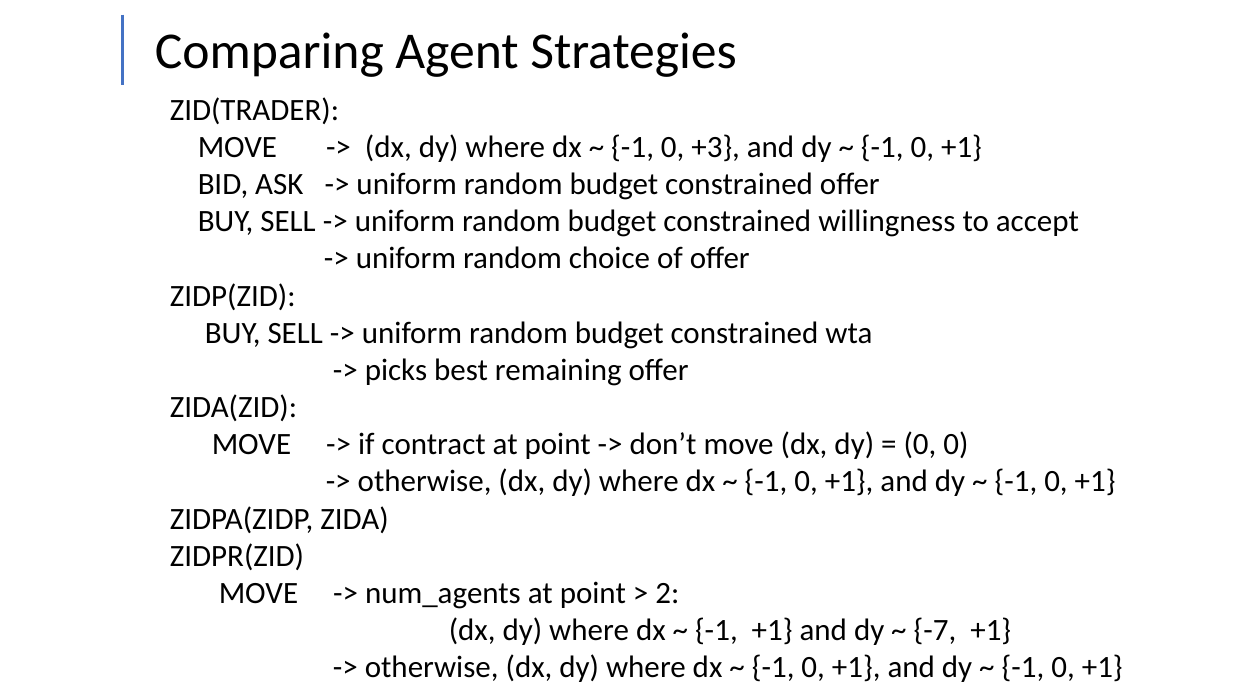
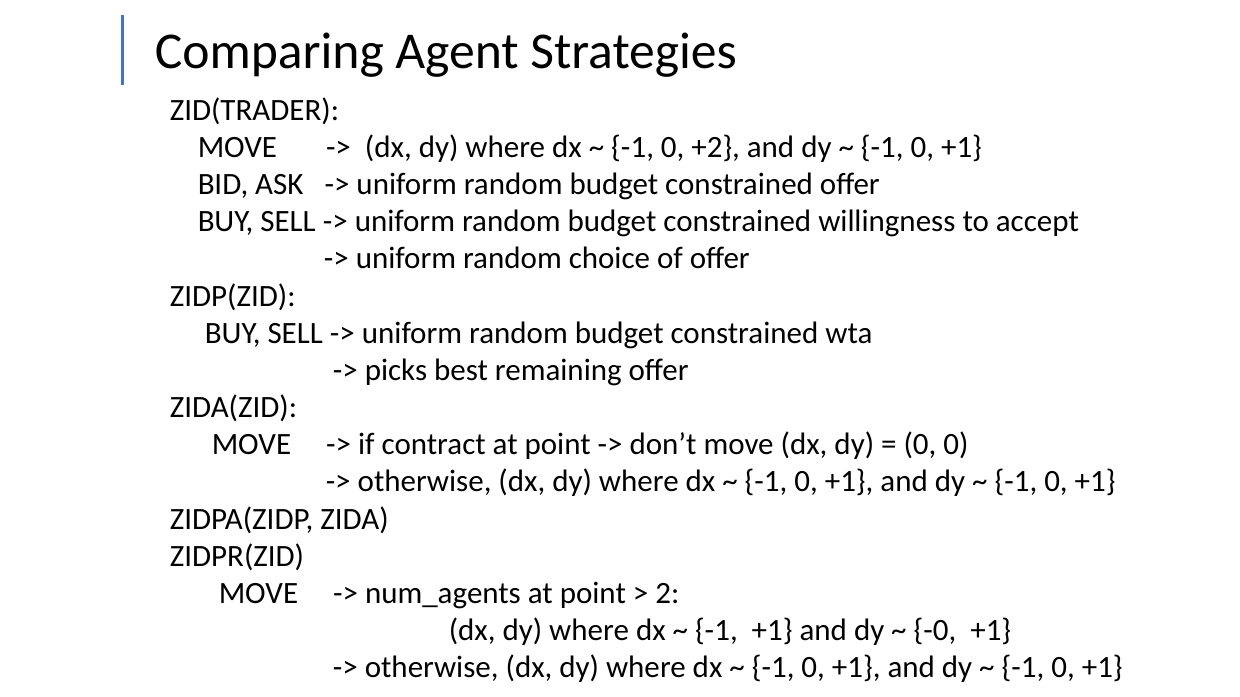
+3: +3 -> +2 (716, 147)
-7: -7 -> -0 (935, 631)
